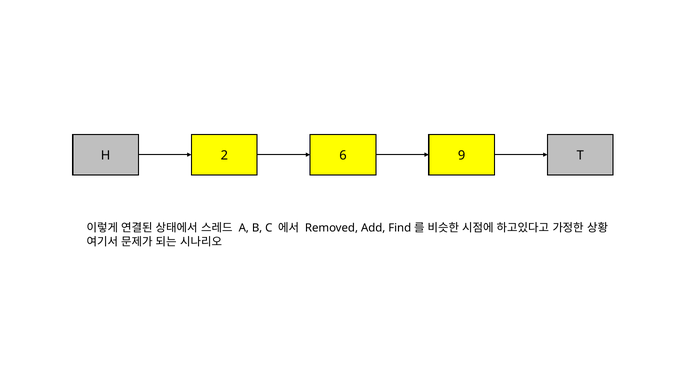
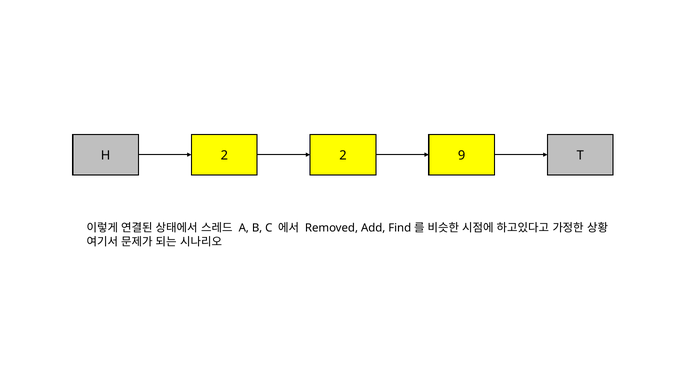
2 6: 6 -> 2 (343, 156)
